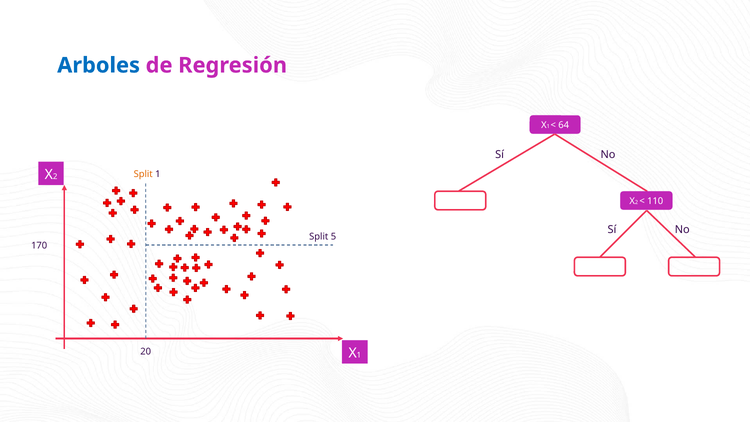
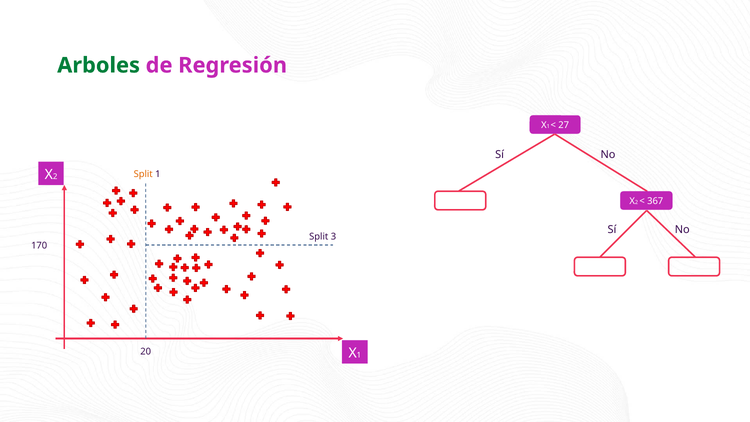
Arboles colour: blue -> green (99, 65)
64: 64 -> 27 (564, 125)
110: 110 -> 367 (655, 201)
5: 5 -> 3 (333, 237)
